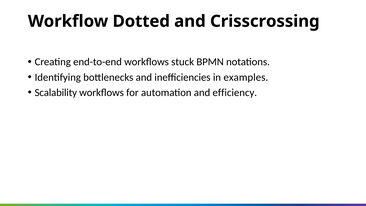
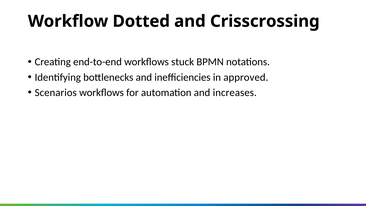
examples: examples -> approved (246, 77)
Scalability: Scalability -> Scenarios (56, 93)
efficiency: efficiency -> increases (235, 93)
